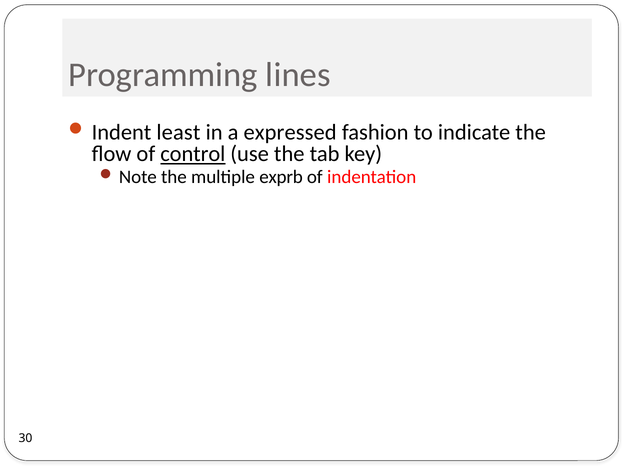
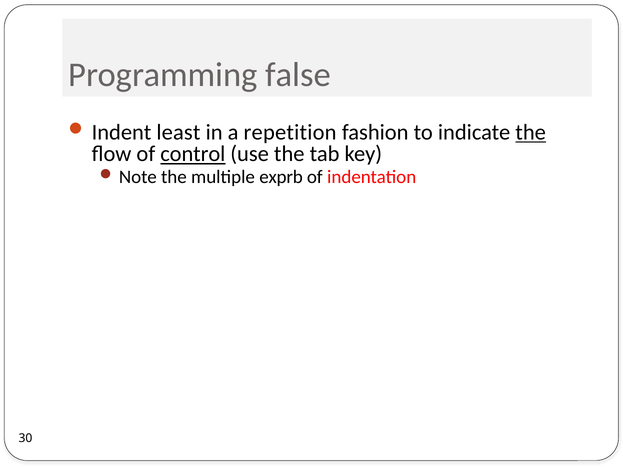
lines: lines -> false (298, 75)
expressed: expressed -> repetition (290, 132)
the underline: none -> present (531, 132)
